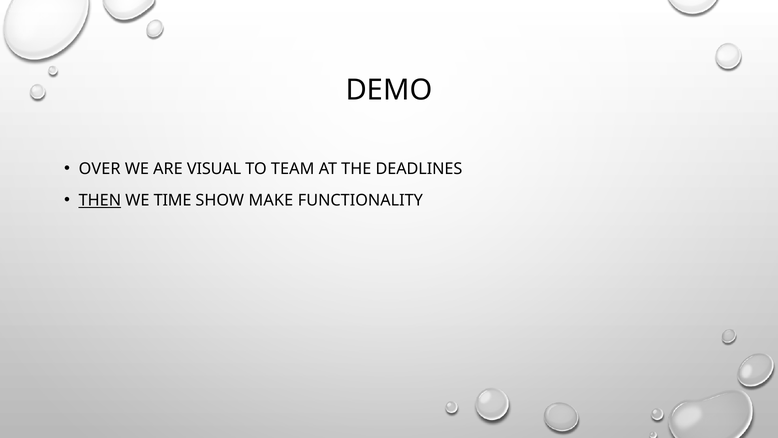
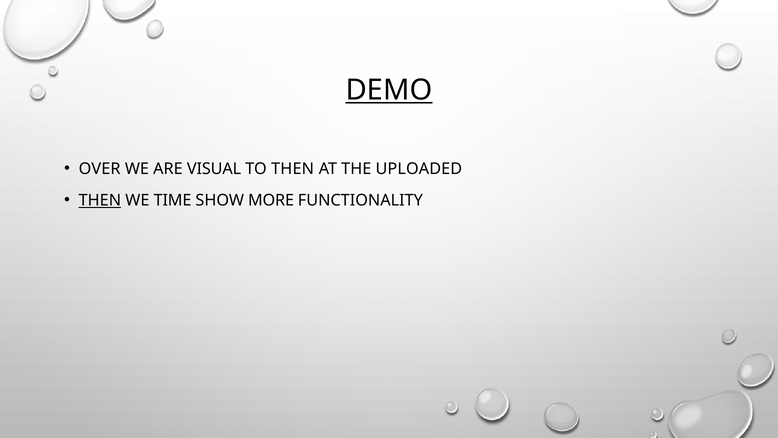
DEMO underline: none -> present (389, 90)
TO TEAM: TEAM -> THEN (293, 169)
DEADLINES: DEADLINES -> UPLOADED (419, 169)
MAKE: MAKE -> MORE (271, 200)
